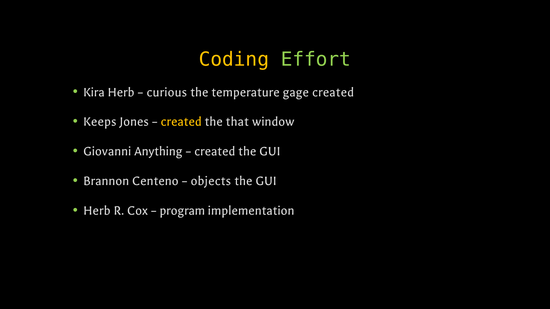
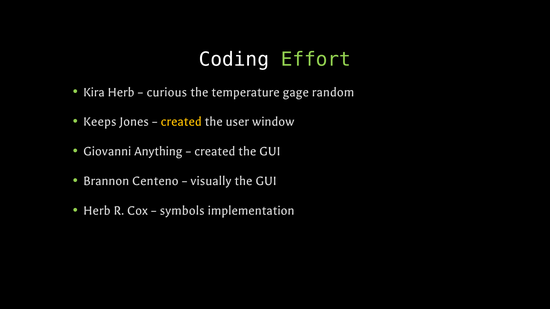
Coding colour: yellow -> white (234, 59)
gage created: created -> random (333, 92)
that: that -> user (237, 122)
objects: objects -> visually (211, 181)
program: program -> symbols (182, 211)
